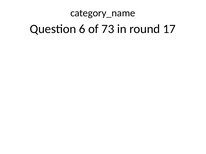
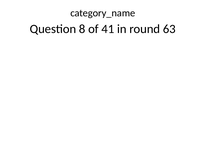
6: 6 -> 8 (82, 29)
73: 73 -> 41 (108, 29)
17: 17 -> 63 (169, 29)
